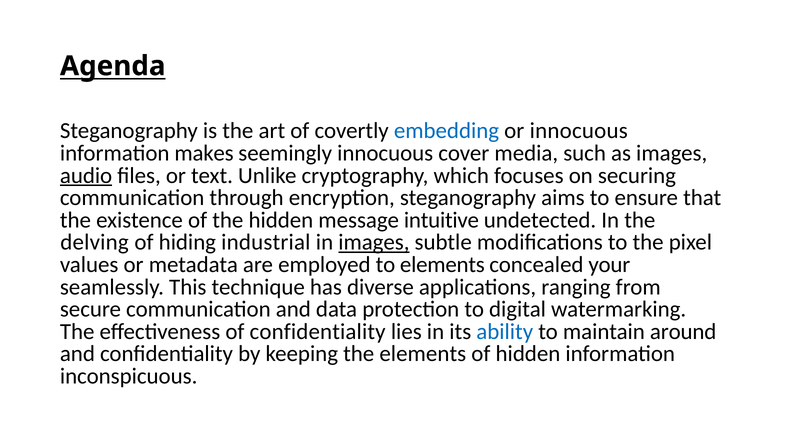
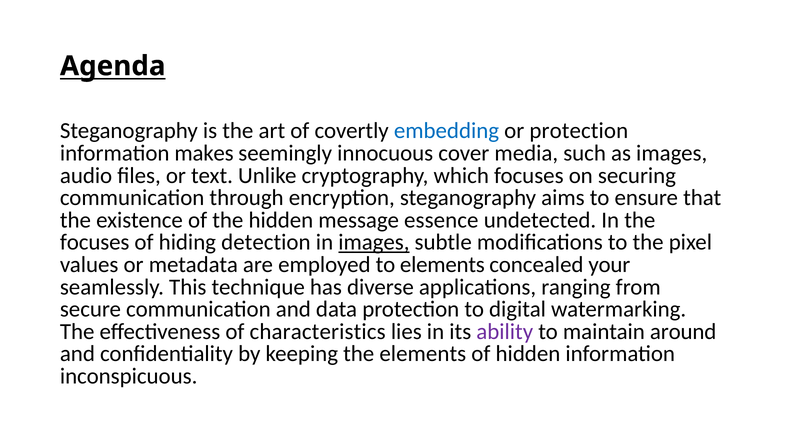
or innocuous: innocuous -> protection (579, 131)
audio underline: present -> none (86, 176)
intuitive: intuitive -> essence (441, 220)
delving: delving -> focuses (95, 242)
industrial: industrial -> detection (266, 242)
of confidentiality: confidentiality -> characteristics (318, 332)
ability colour: blue -> purple (505, 332)
